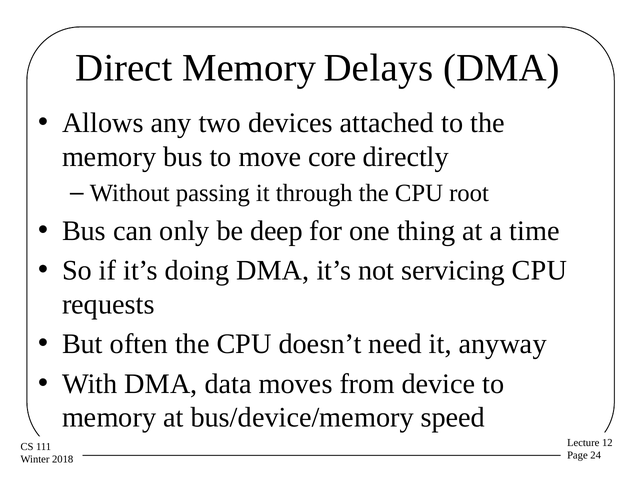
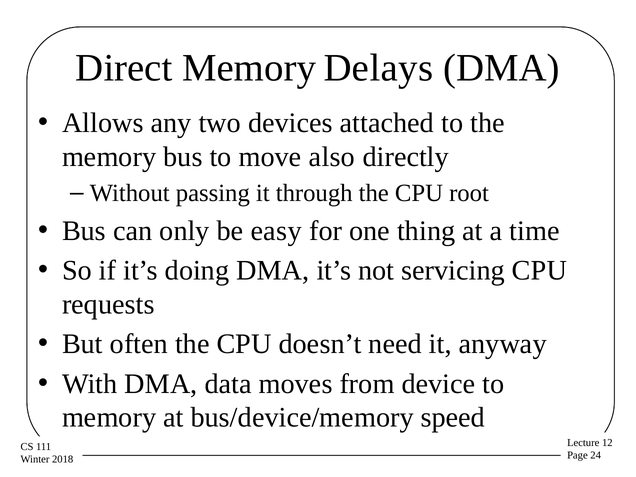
core: core -> also (332, 157)
deep: deep -> easy (276, 231)
